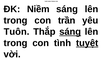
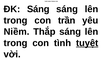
ĐK Niềm: Niềm -> Sáng (38, 9)
Tuôn: Tuôn -> Niềm (17, 31)
sáng underline: present -> none (70, 31)
